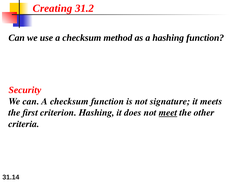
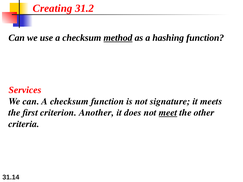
method underline: none -> present (118, 38)
Security: Security -> Services (25, 90)
criterion Hashing: Hashing -> Another (97, 113)
